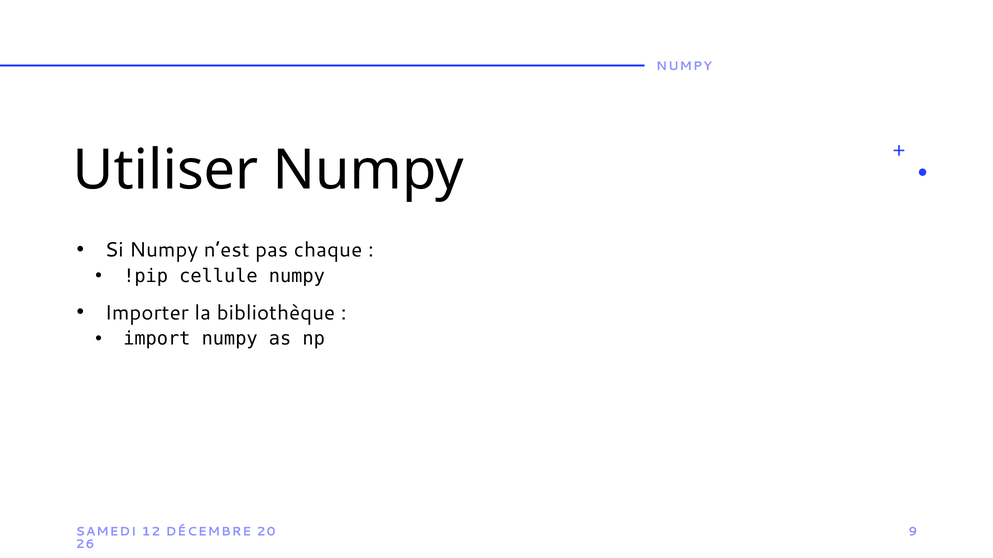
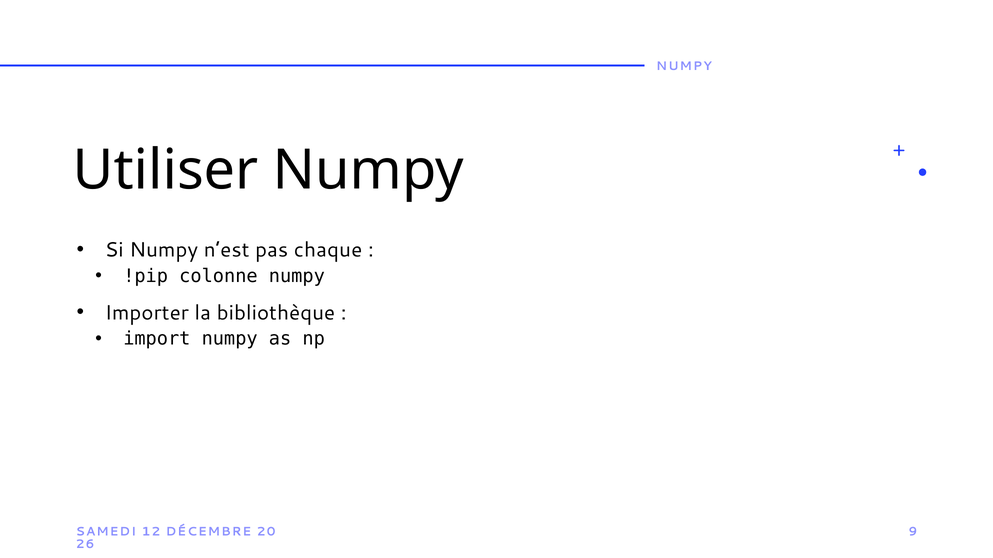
cellule: cellule -> colonne (218, 276)
